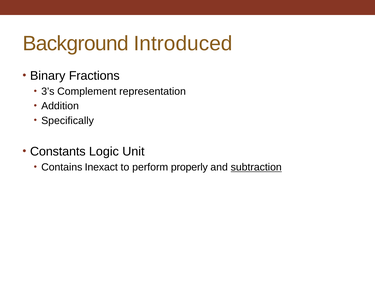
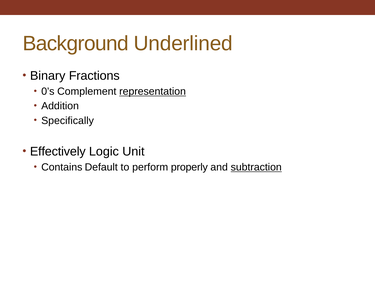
Introduced: Introduced -> Underlined (183, 44)
3’s: 3’s -> 0’s (48, 92)
representation underline: none -> present (153, 92)
Constants: Constants -> Effectively (58, 152)
Inexact: Inexact -> Default (101, 167)
